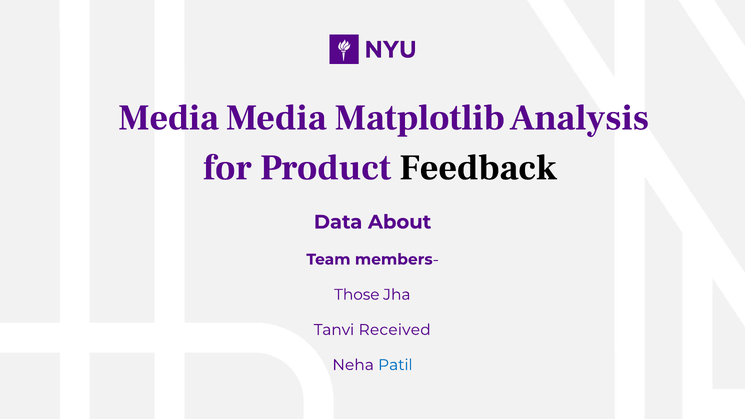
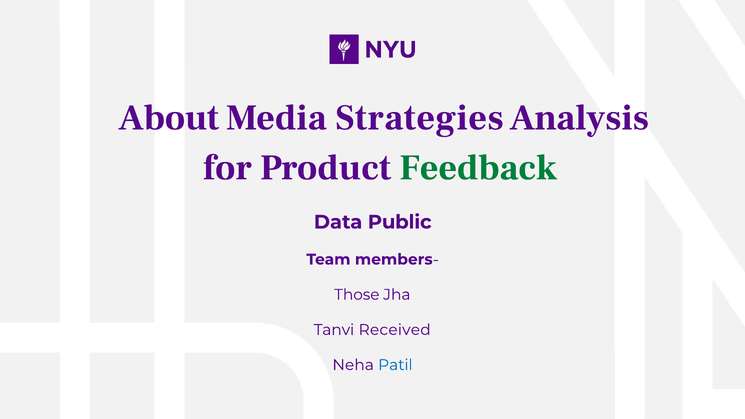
Media: Media -> About (169, 117)
Matplotlib: Matplotlib -> Strategies (419, 117)
Feedback colour: black -> green (478, 167)
About: About -> Public (400, 222)
